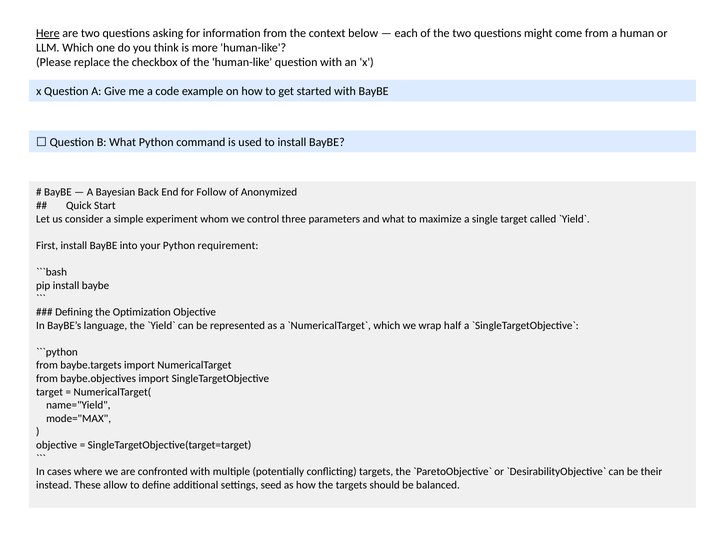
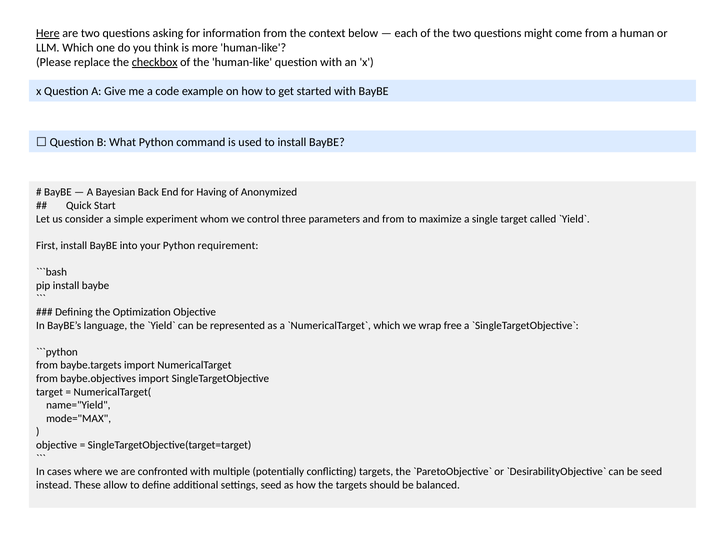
checkbox underline: none -> present (155, 62)
Follow: Follow -> Having (212, 192)
and what: what -> from (393, 219)
half: half -> free (453, 325)
be their: their -> seed (651, 472)
